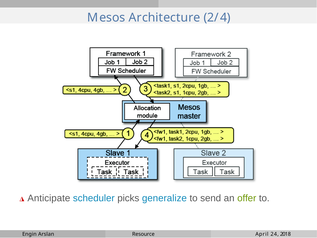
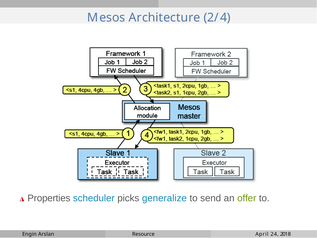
Anticipate: Anticipate -> Properties (49, 198)
